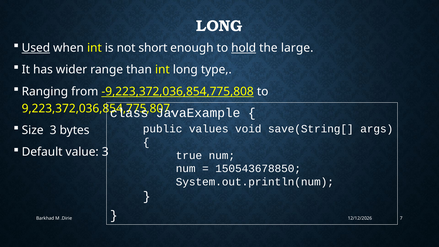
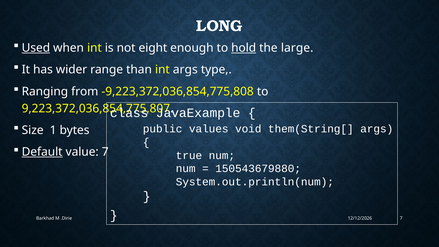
short: short -> eight (153, 48)
int long: long -> args (185, 70)
-9,223,372,036,854,775,808 underline: present -> none (178, 91)
Size 3: 3 -> 1 (53, 130)
save(String[: save(String[ -> them(String[ (311, 129)
Default underline: none -> present (42, 152)
value 3: 3 -> 7 (105, 152)
150543678850: 150543678850 -> 150543679880 (258, 169)
